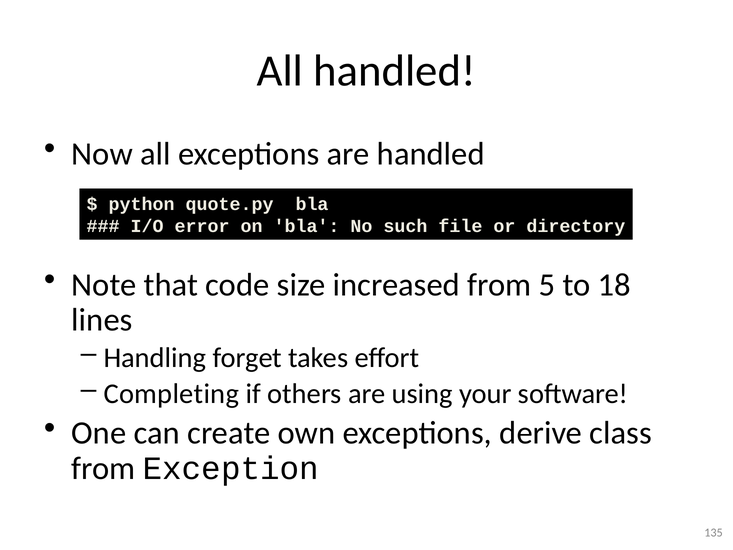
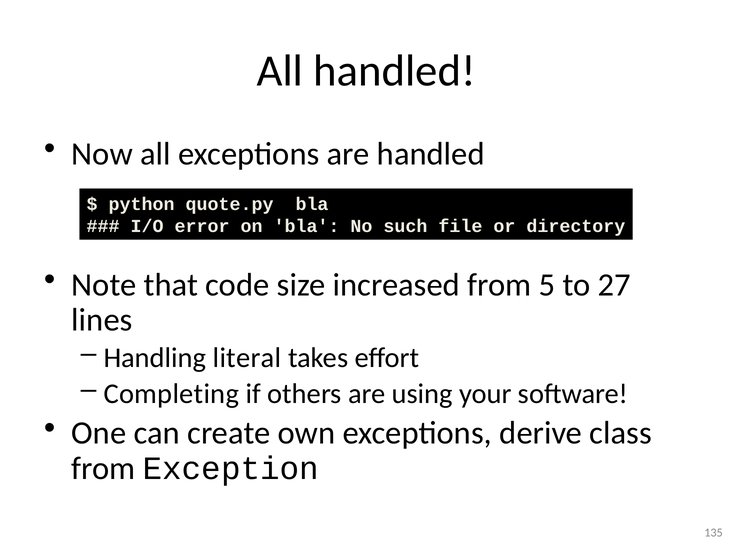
18: 18 -> 27 (614, 285)
forget: forget -> literal (247, 358)
